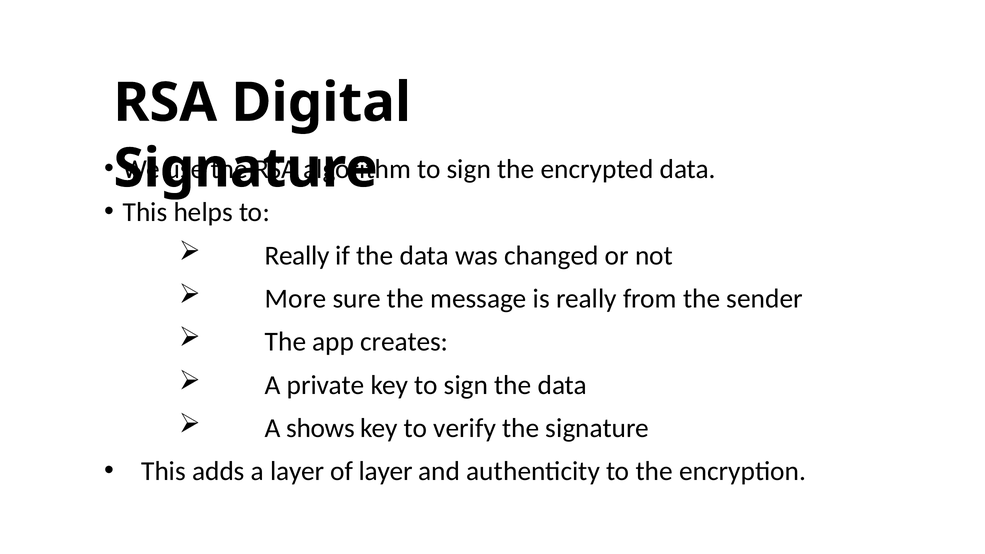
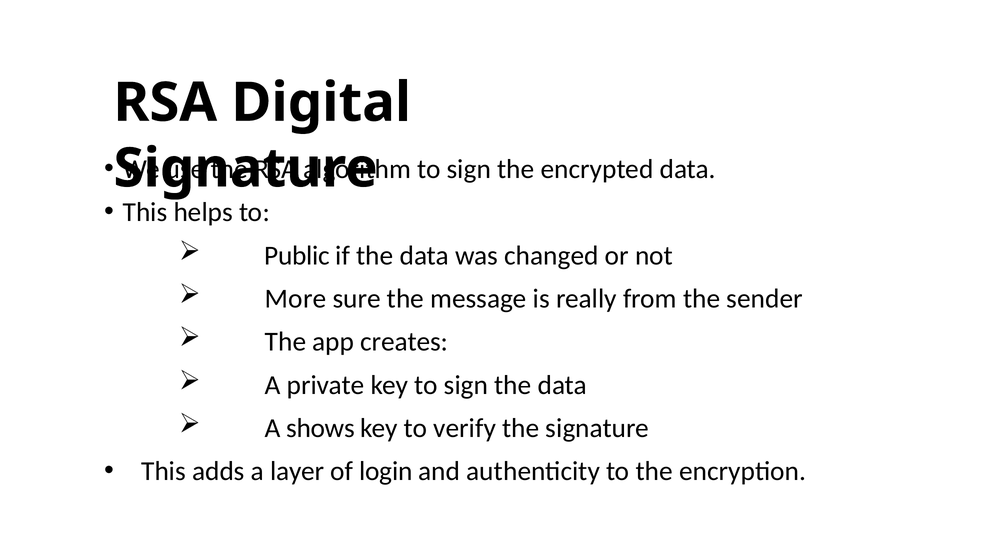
Really: Really -> Public (297, 256)
of layer: layer -> login (386, 471)
